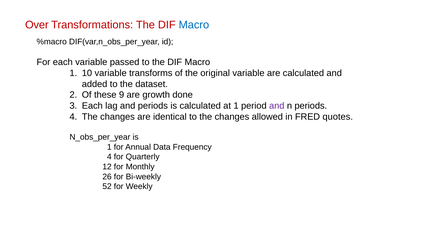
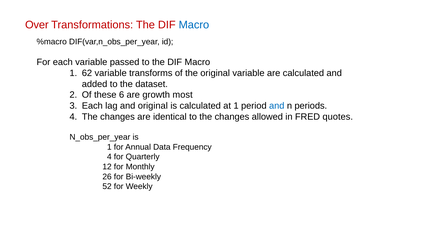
10: 10 -> 62 (87, 73)
9: 9 -> 6 (122, 95)
done: done -> most (183, 95)
and periods: periods -> original (153, 106)
and colour: purple -> blue (277, 106)
